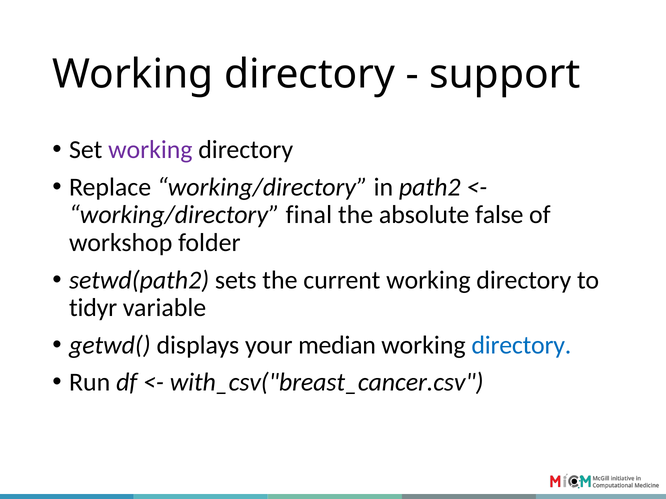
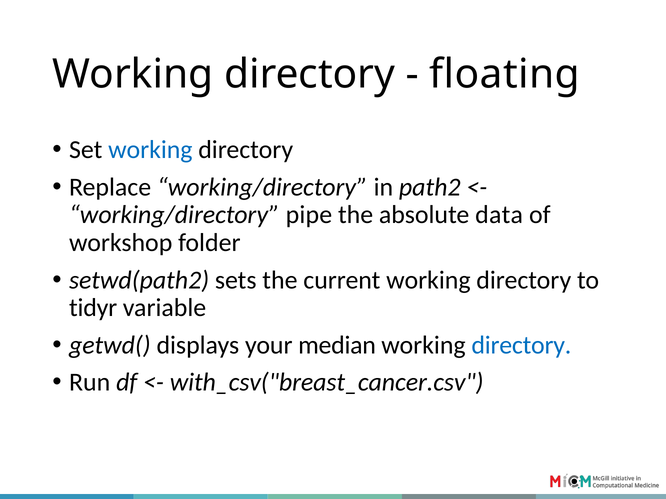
support: support -> floating (505, 75)
working colour: purple -> blue (150, 150)
final: final -> pipe (309, 215)
false: false -> data (499, 215)
